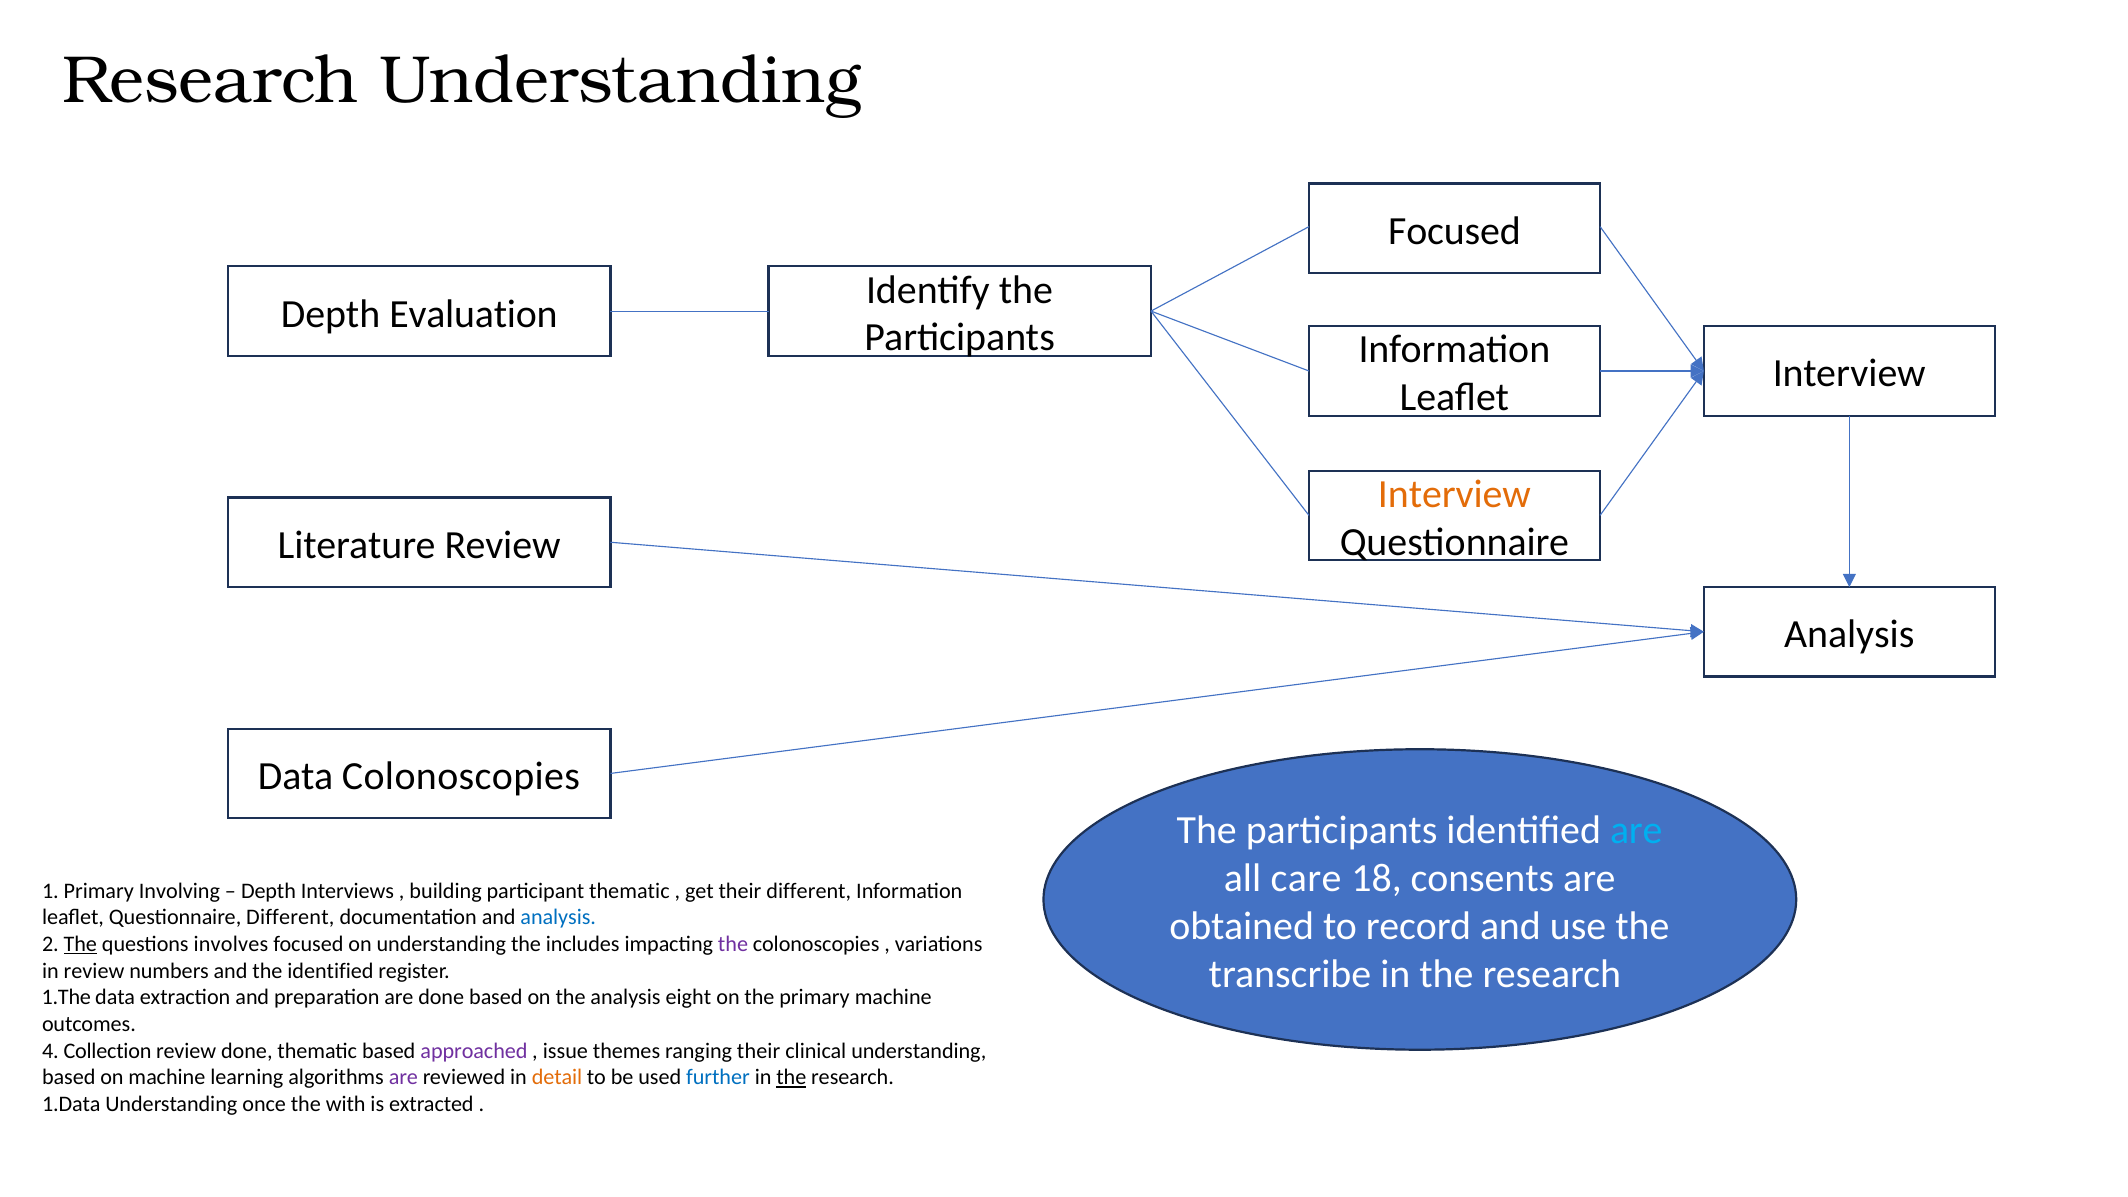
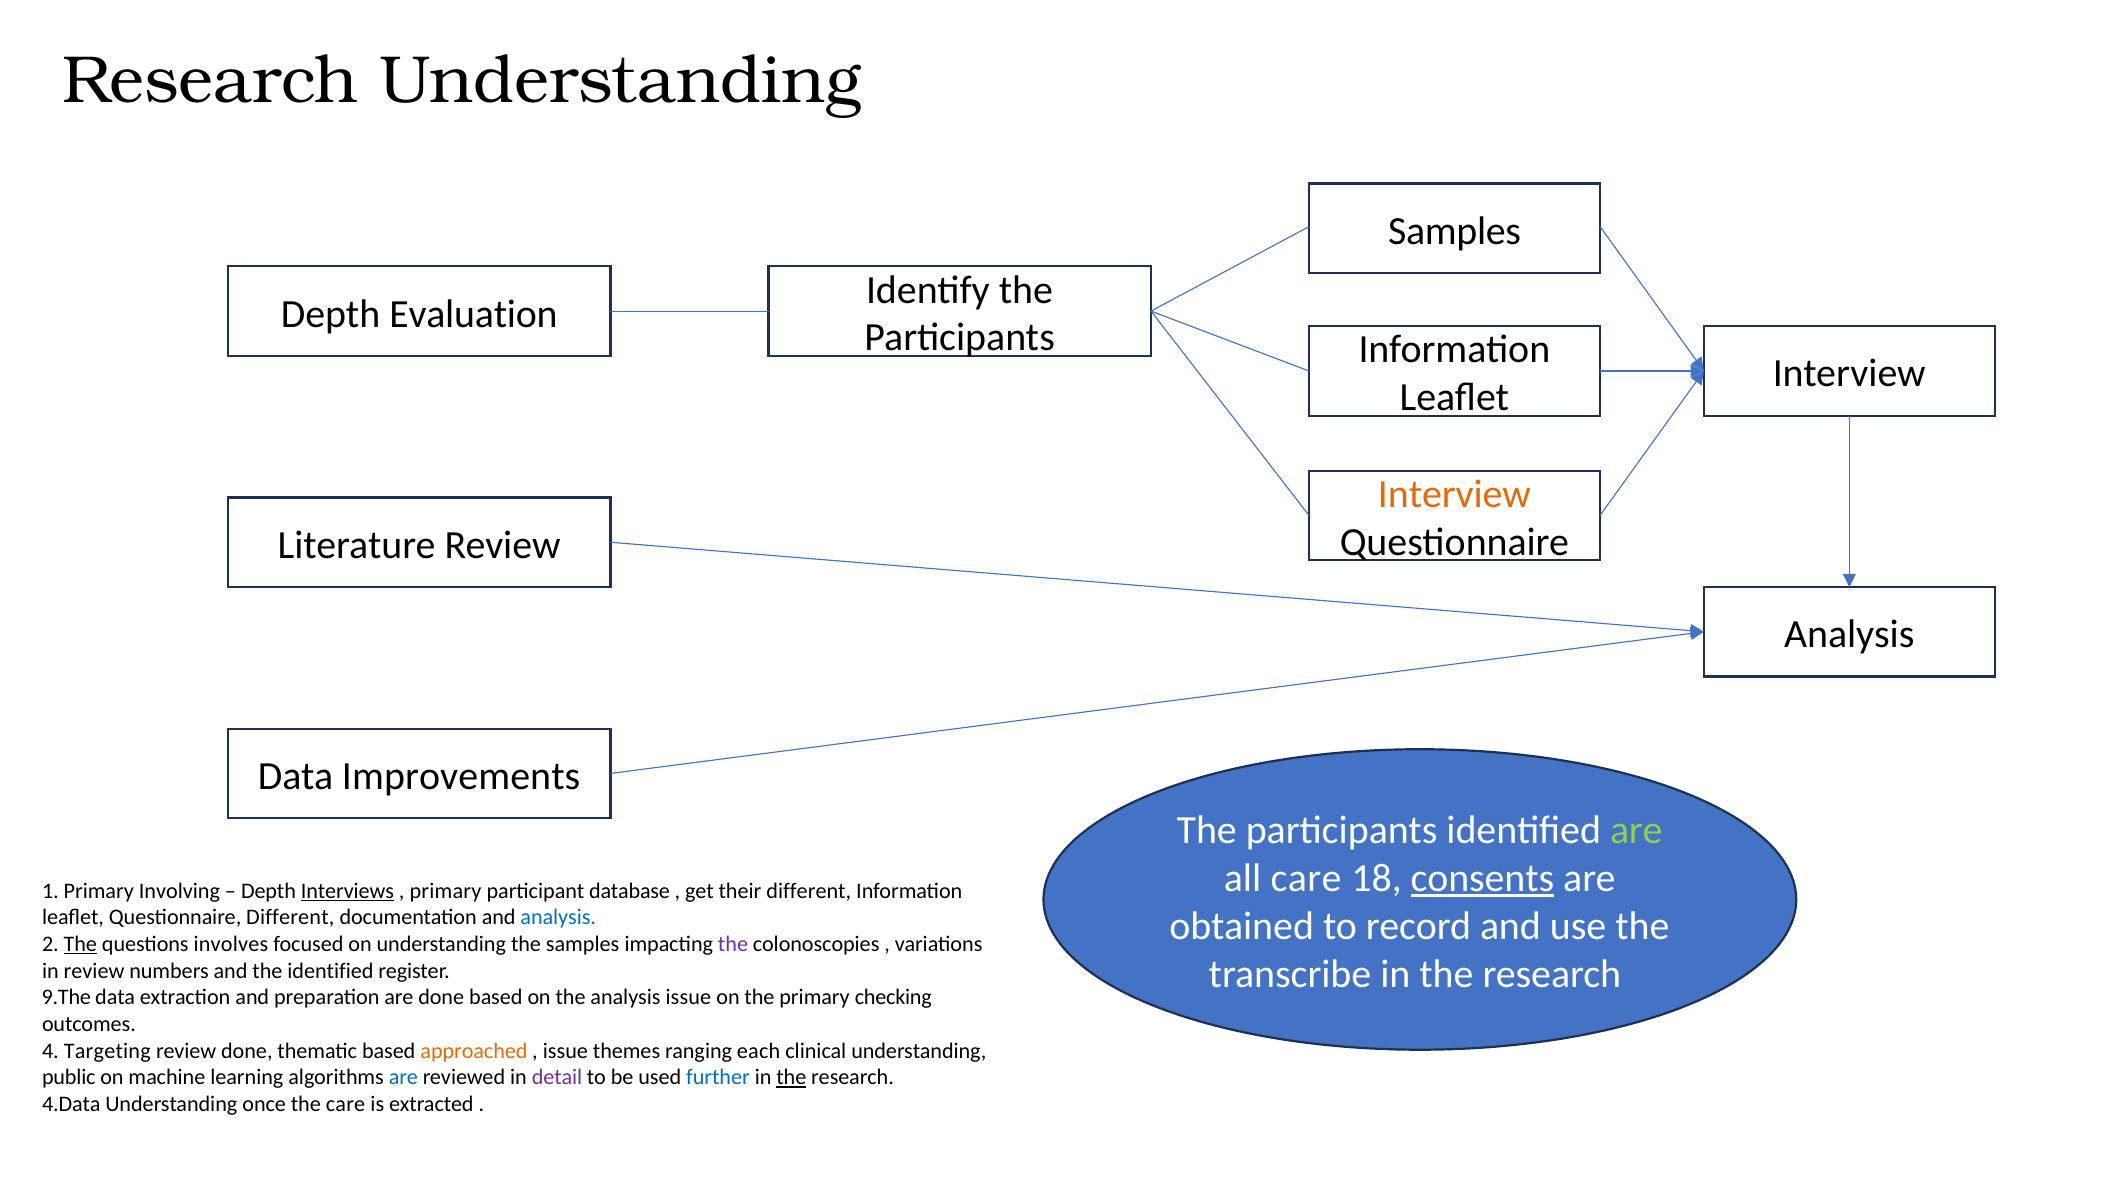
Focused: Focused -> Samples (1455, 231)
Data Colonoscopies: Colonoscopies -> Improvements (461, 776)
are colour: light blue -> light green (1636, 830)
consents underline: none -> present (1482, 878)
Interviews underline: none -> present (347, 891)
building: building -> primary (446, 891)
participant thematic: thematic -> database (630, 891)
the includes: includes -> samples (583, 944)
1.The: 1.The -> 9.The (66, 998)
analysis eight: eight -> issue (688, 998)
primary machine: machine -> checking (893, 998)
Collection: Collection -> Targeting (107, 1051)
approached colour: purple -> orange (474, 1051)
ranging their: their -> each (759, 1051)
based: based -> public (69, 1077)
are colour: purple -> blue (403, 1077)
detail colour: orange -> purple (557, 1077)
1.Data: 1.Data -> 4.Data (71, 1104)
the with: with -> care (346, 1104)
